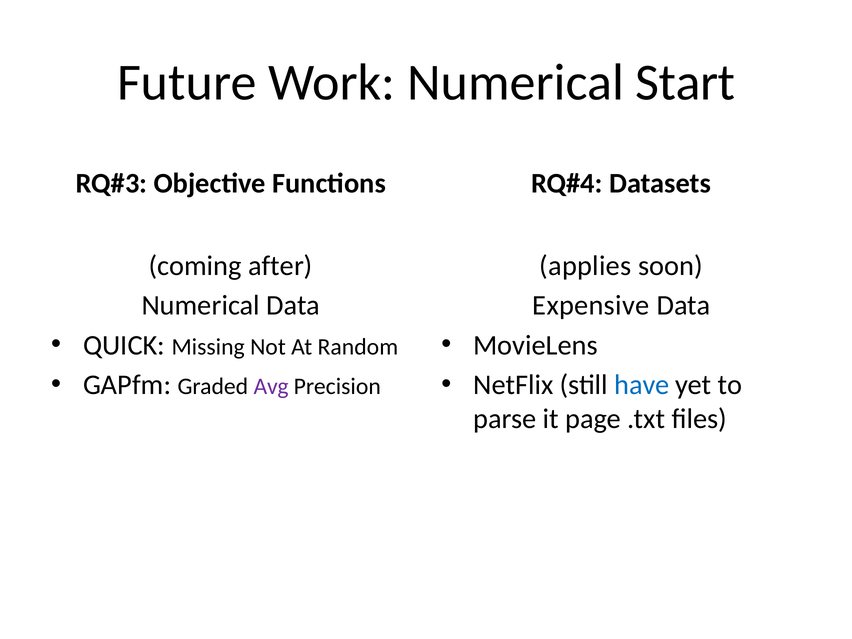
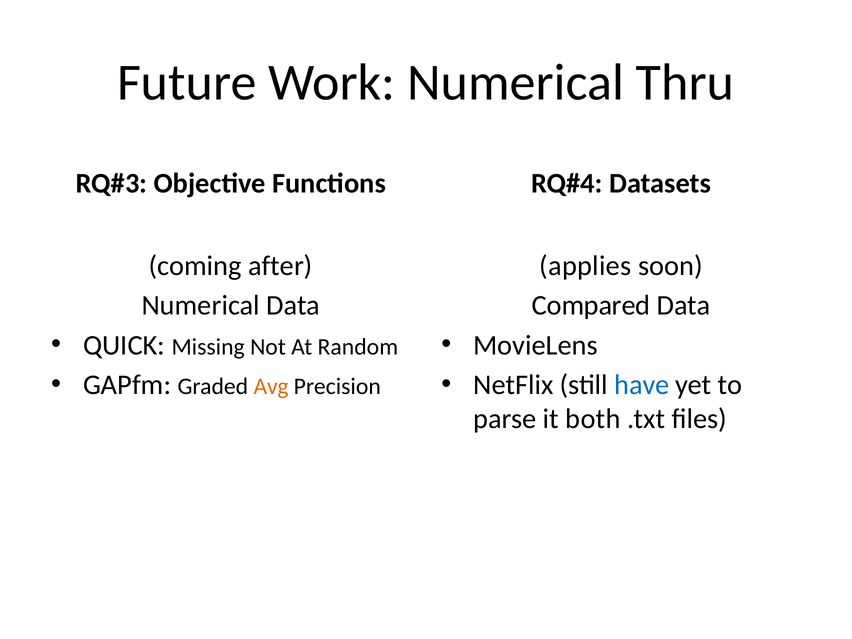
Start: Start -> Thru (685, 82)
Expensive: Expensive -> Compared (591, 305)
Avg colour: purple -> orange (271, 386)
page: page -> both (593, 419)
